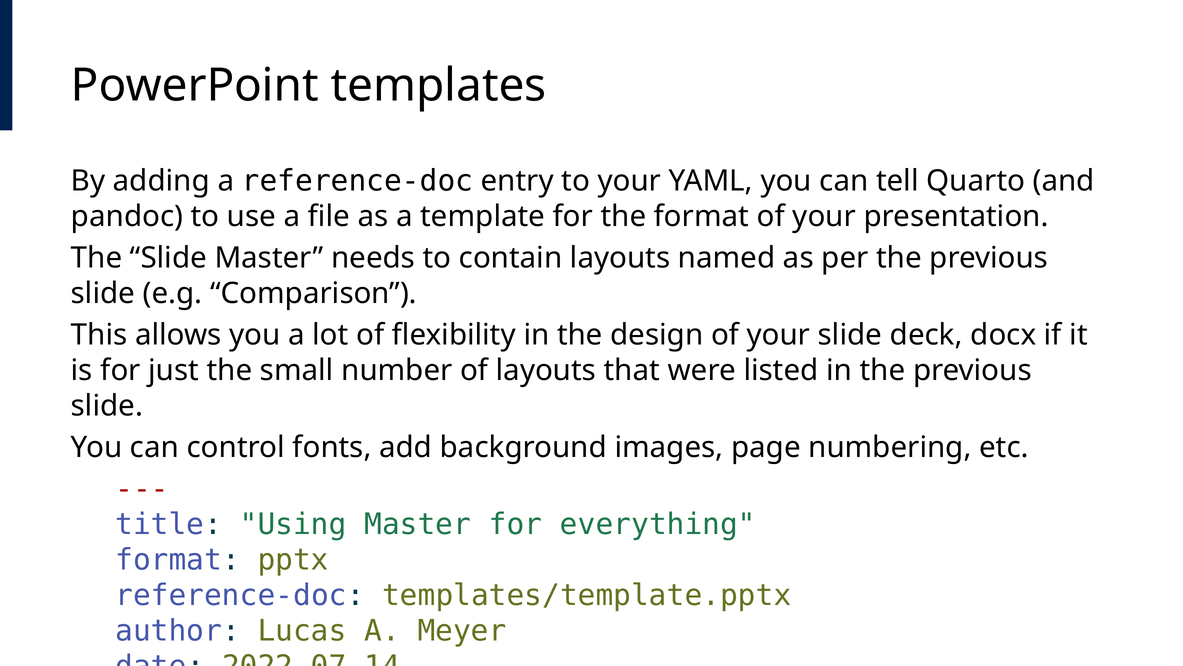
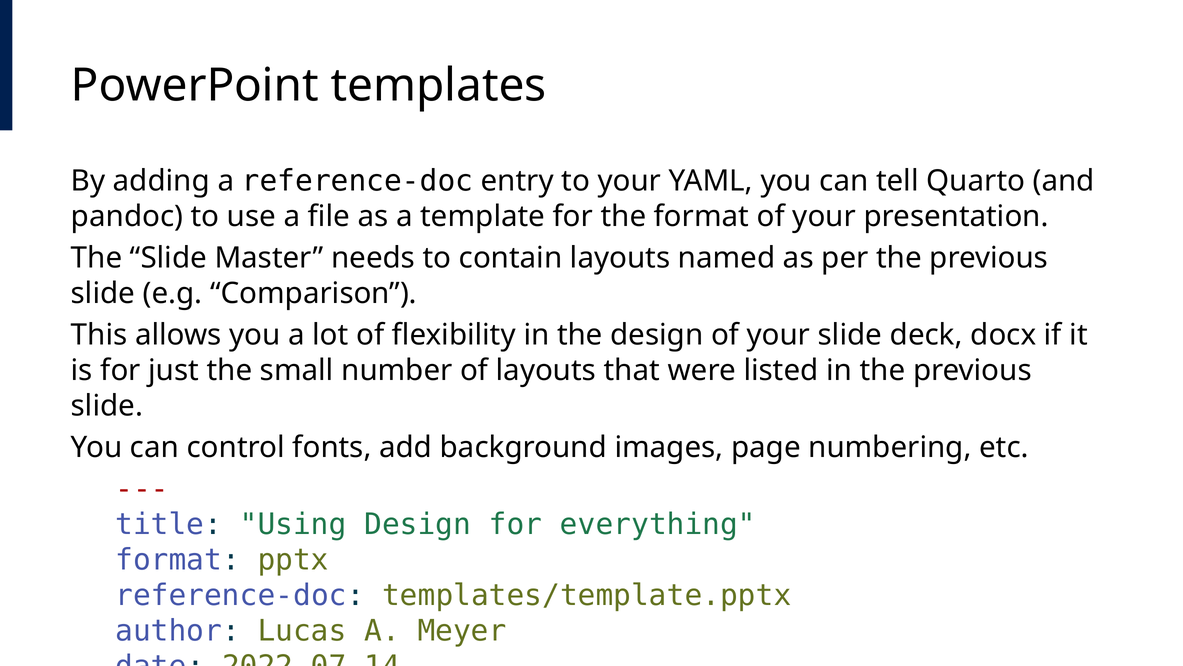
Using Master: Master -> Design (418, 524)
